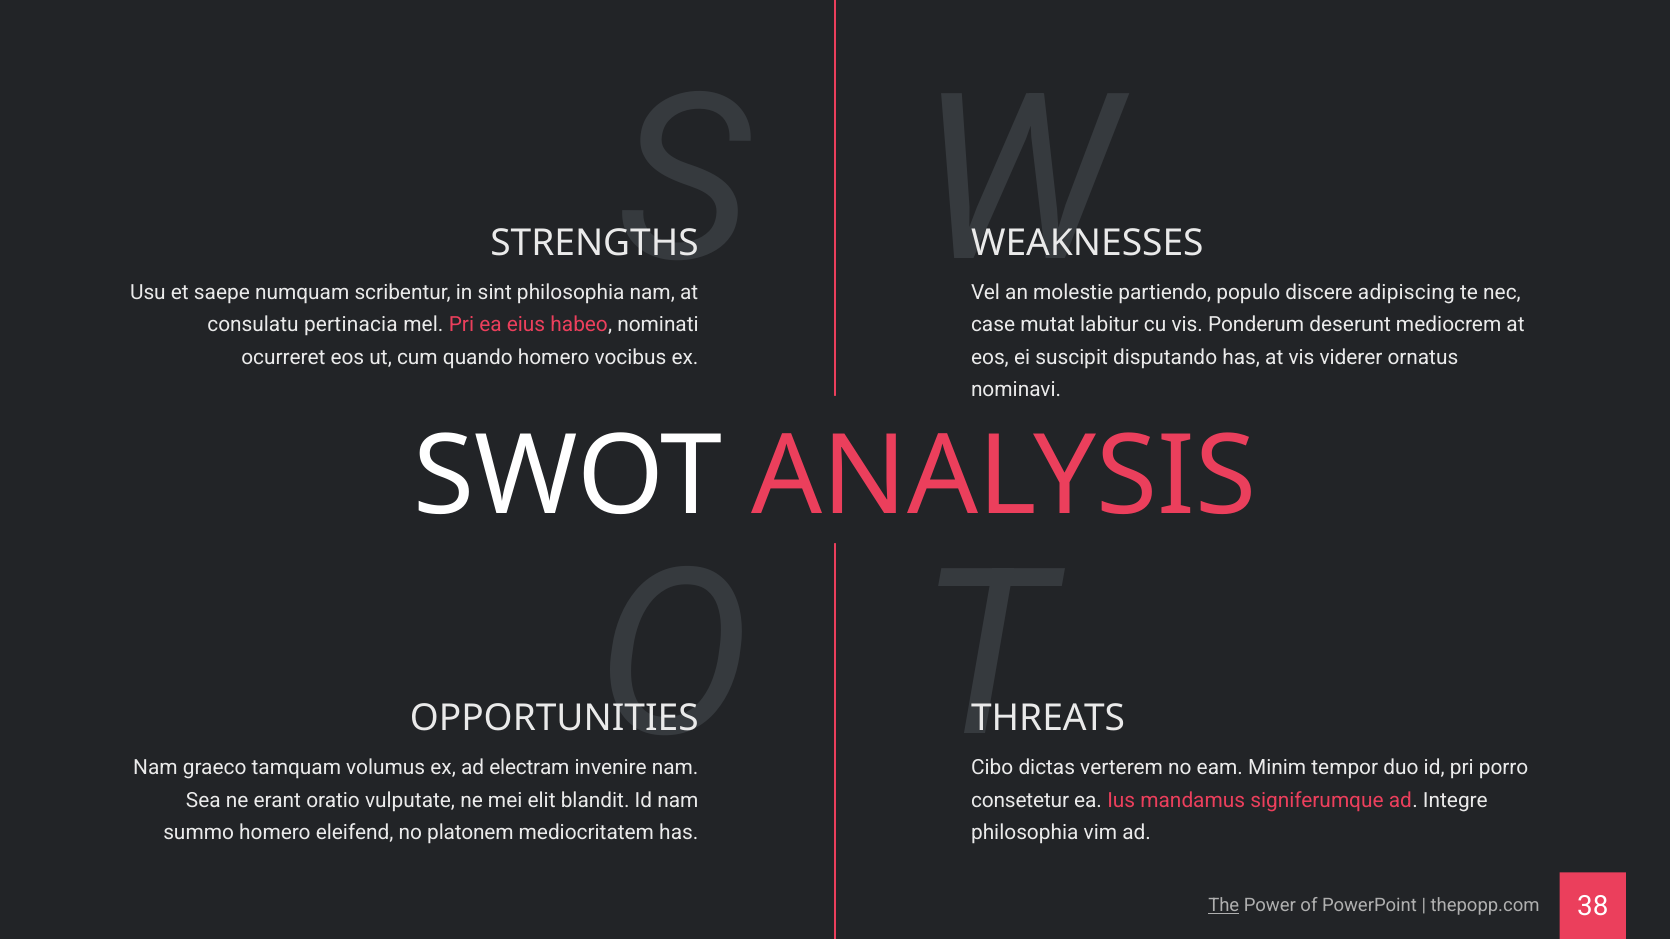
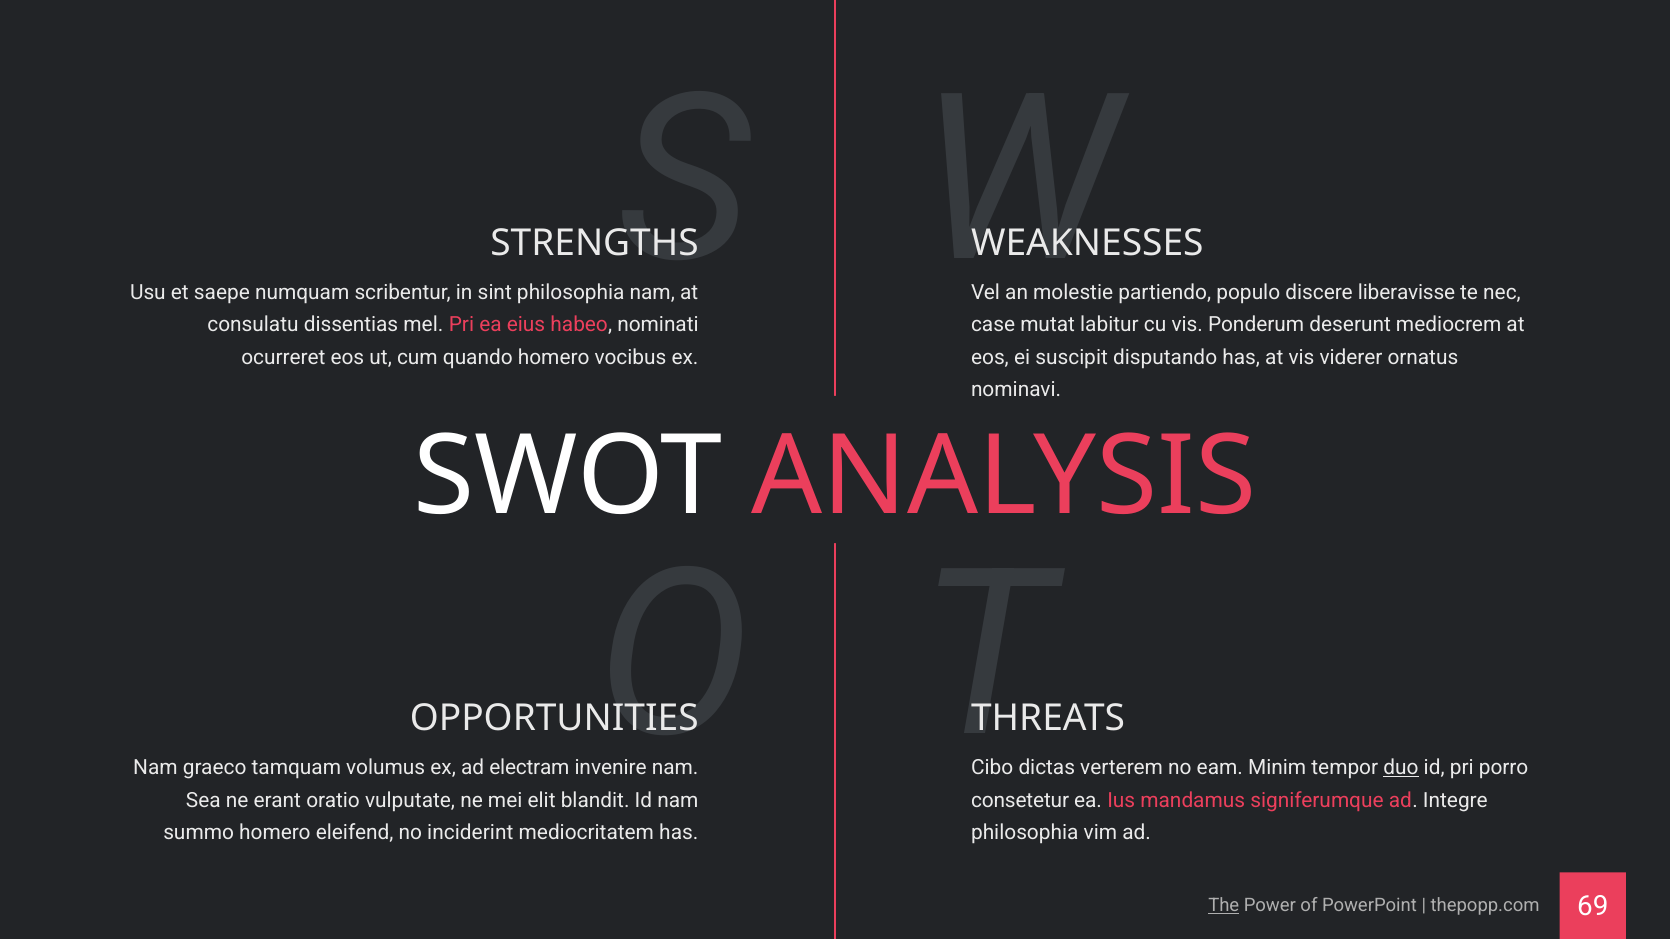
adipiscing: adipiscing -> liberavisse (1407, 292)
pertinacia: pertinacia -> dissentias (351, 325)
duo underline: none -> present (1401, 768)
platonem: platonem -> inciderint (470, 833)
38: 38 -> 69 (1593, 907)
